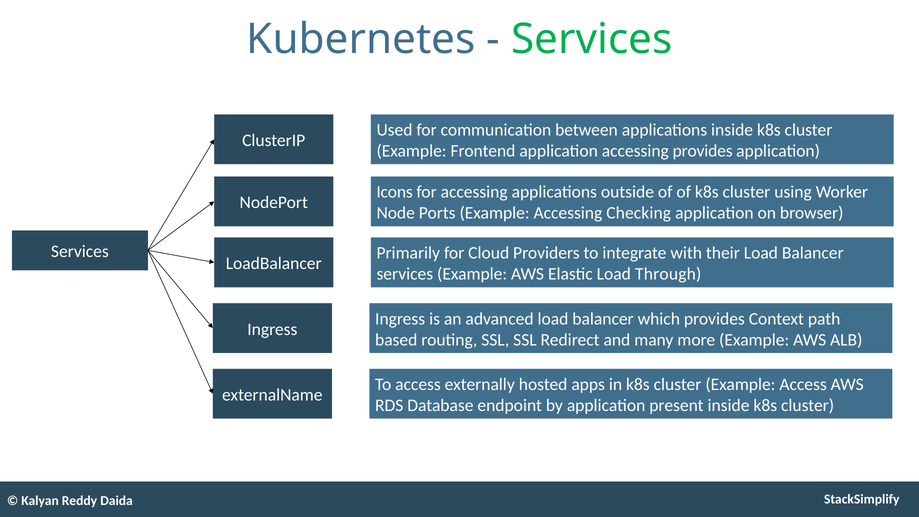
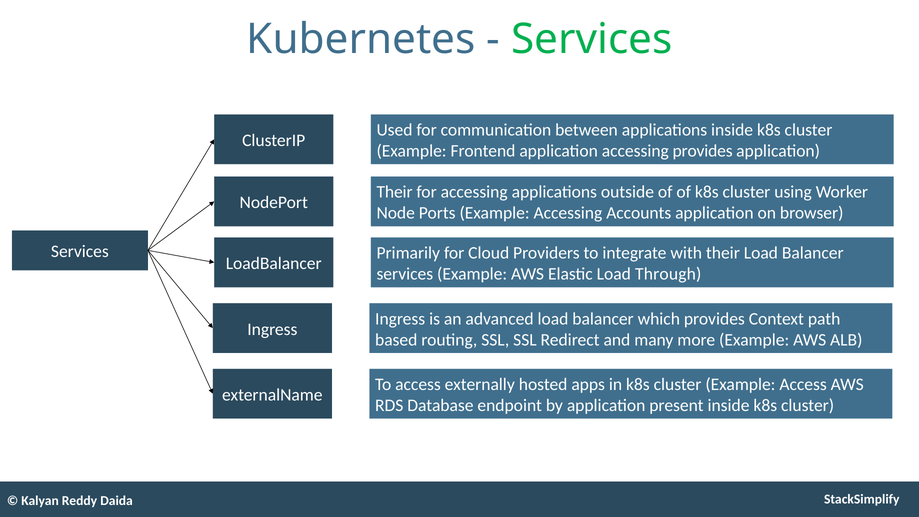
Icons: Icons -> Their (395, 192)
Checking: Checking -> Accounts (639, 213)
